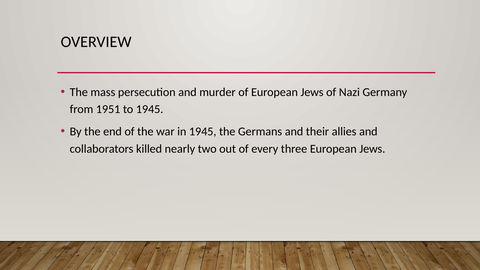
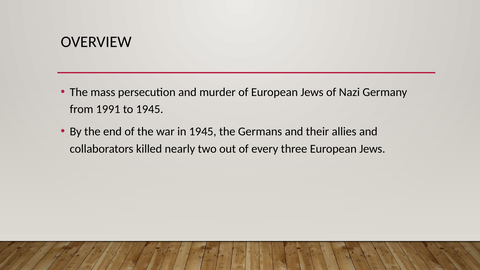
1951: 1951 -> 1991 (108, 109)
